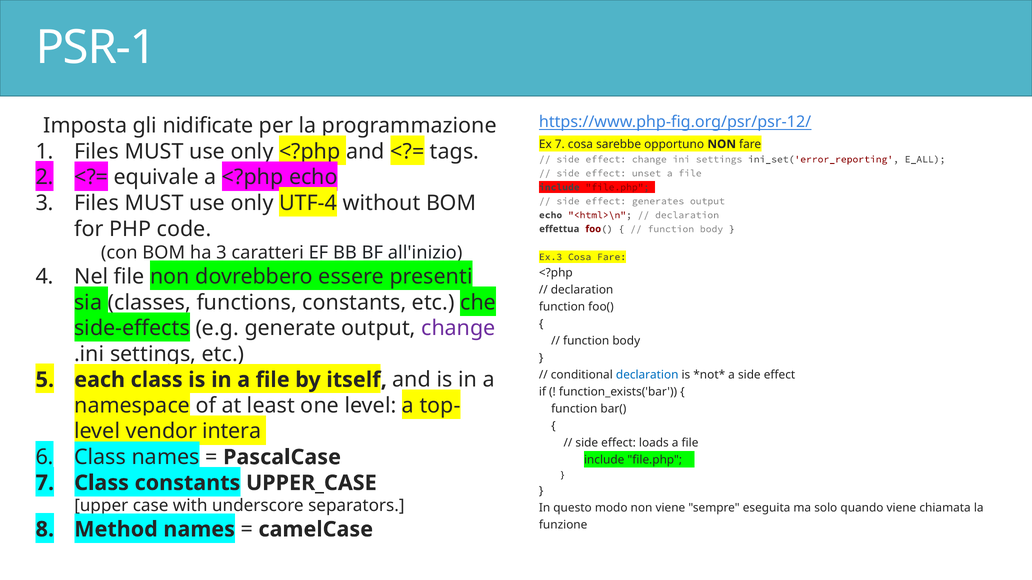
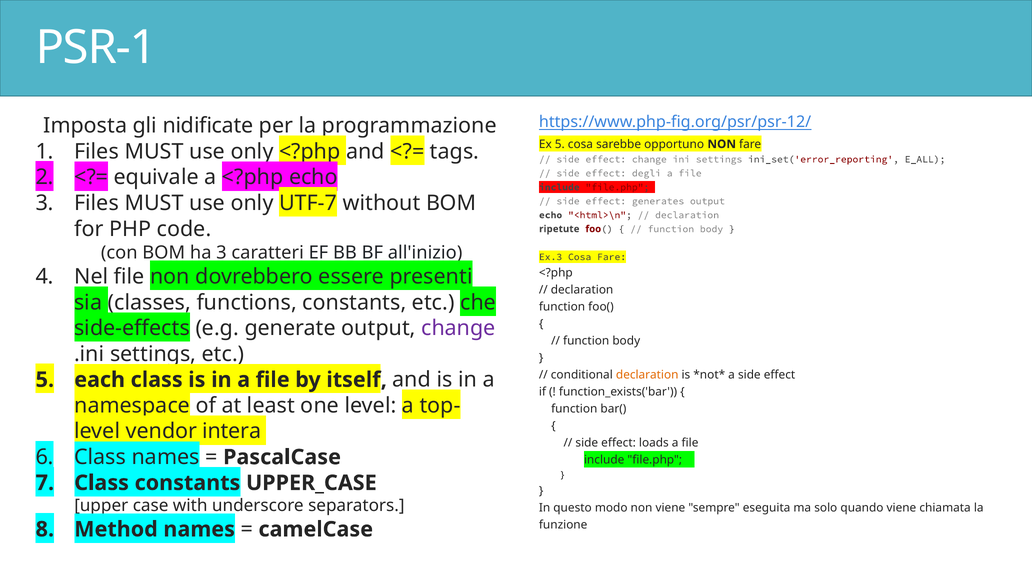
Ex 7: 7 -> 5 (560, 144)
unset: unset -> degli (646, 173)
UTF-4: UTF-4 -> UTF-7 (308, 203)
effettua: effettua -> ripetute (559, 229)
declaration colour: blue -> orange (647, 375)
